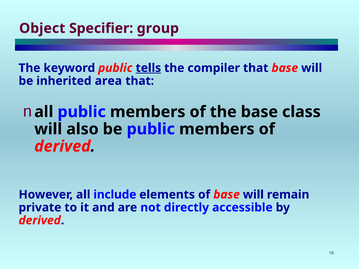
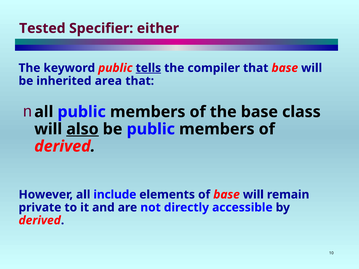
Object: Object -> Tested (42, 28)
group: group -> either (158, 28)
also underline: none -> present (82, 129)
